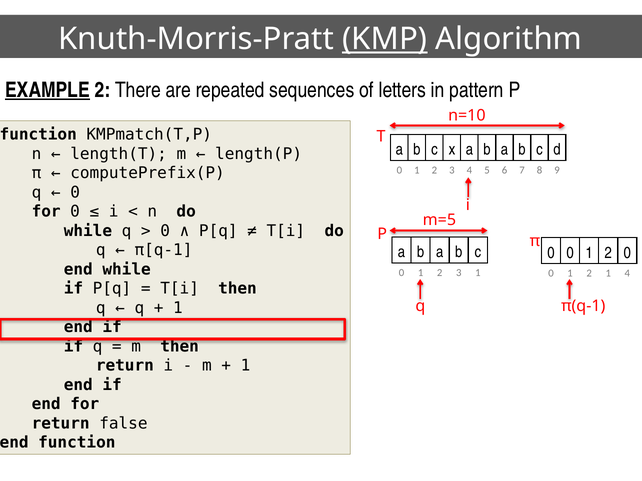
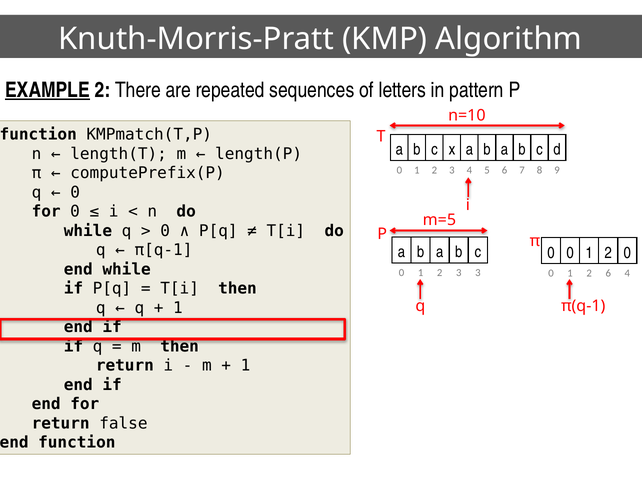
KMP underline: present -> none (385, 39)
3 1: 1 -> 3 (478, 273)
2 1: 1 -> 6 (608, 274)
